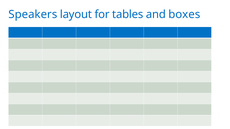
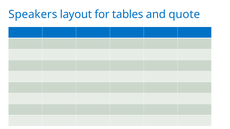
boxes: boxes -> quote (184, 14)
